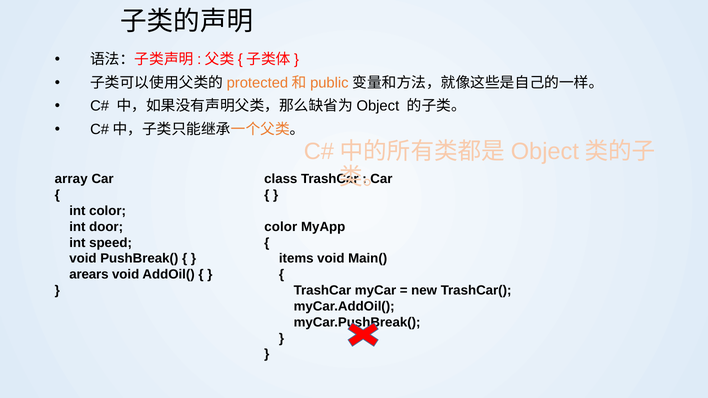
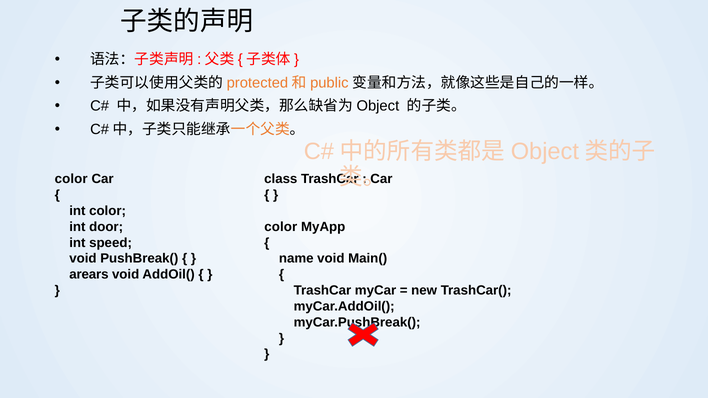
array: array -> color (71, 179)
items: items -> name (296, 259)
